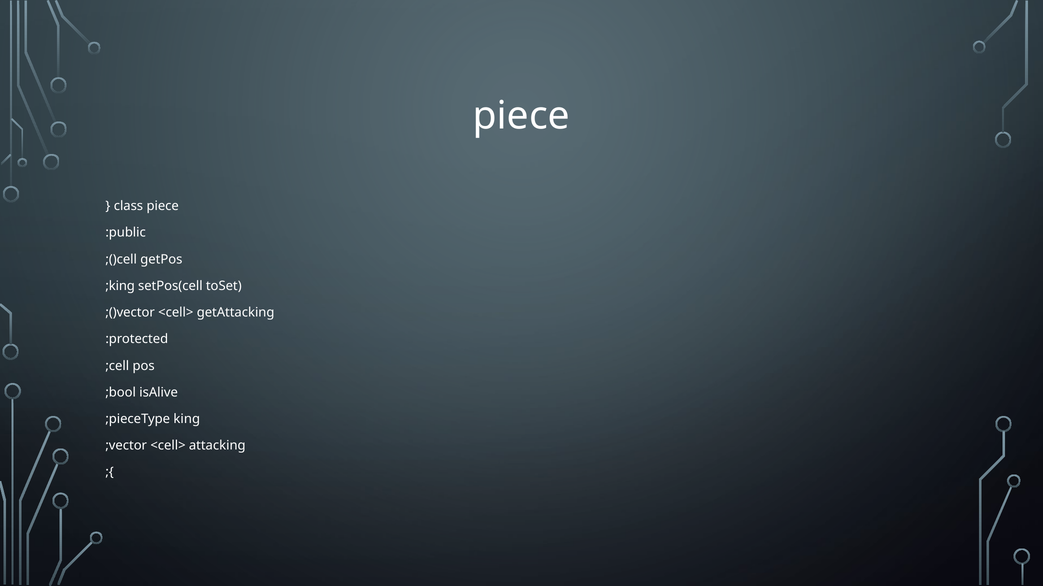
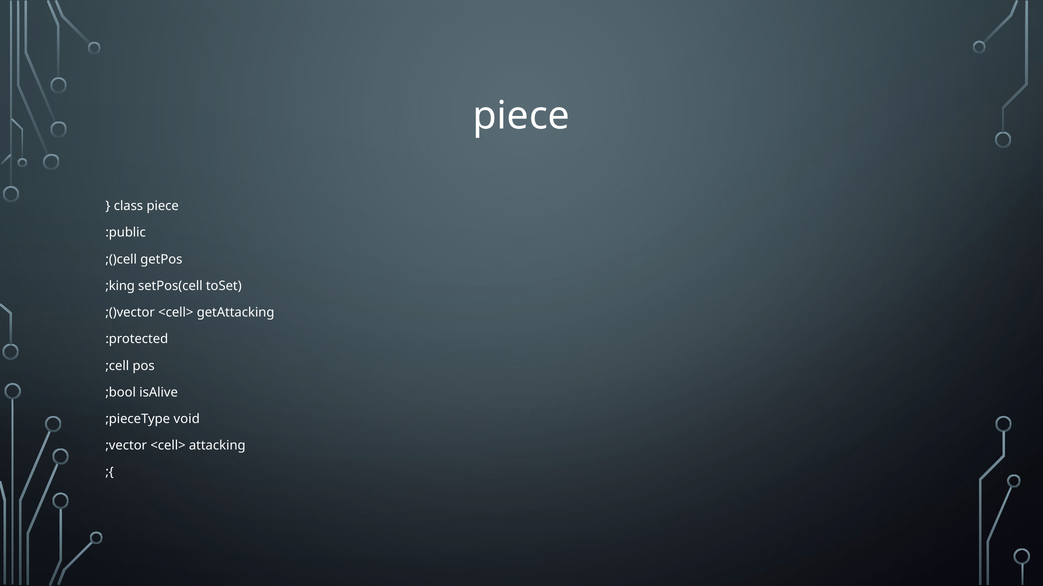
pieceType king: king -> void (187, 419)
